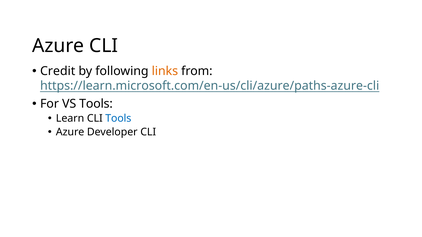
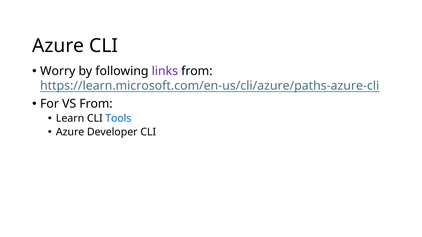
Credit: Credit -> Worry (58, 71)
links colour: orange -> purple (165, 71)
VS Tools: Tools -> From (96, 104)
